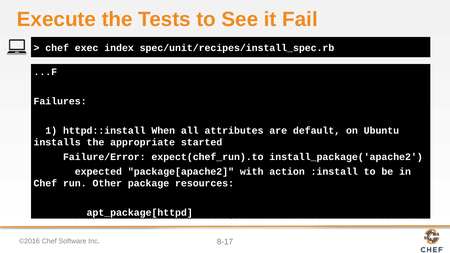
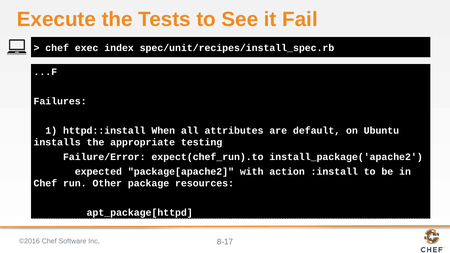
started: started -> testing (202, 142)
